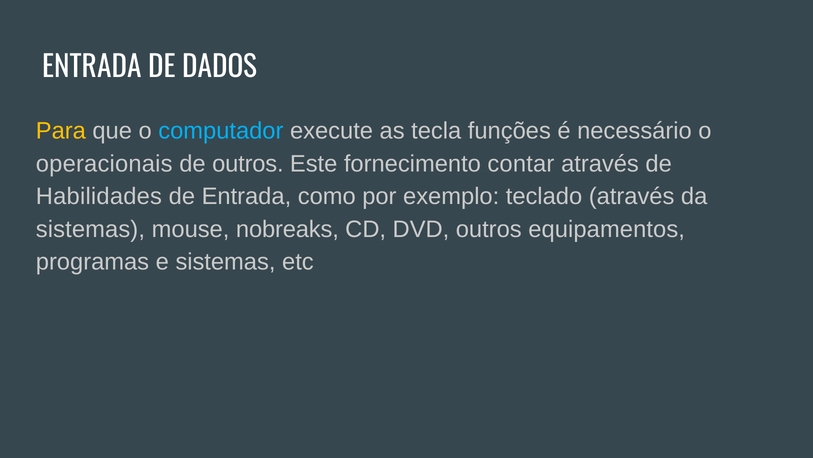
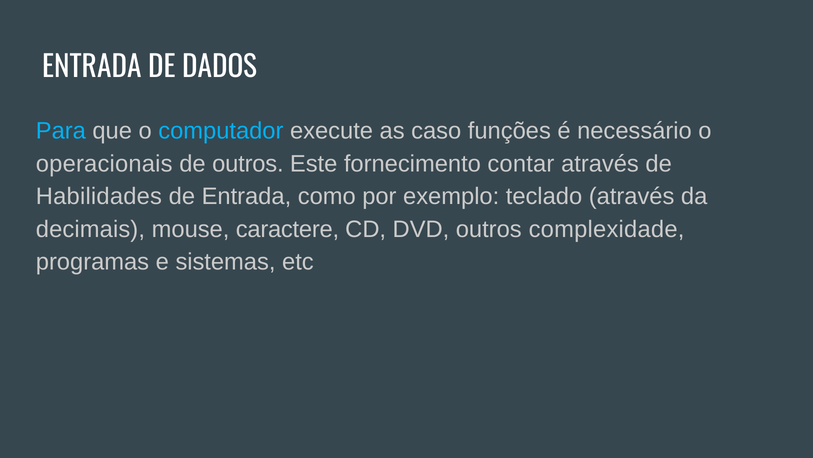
Para colour: yellow -> light blue (61, 131)
tecla: tecla -> caso (436, 131)
sistemas: sistemas -> decimais (90, 229)
nobreaks: nobreaks -> caractere (287, 229)
equipamentos: equipamentos -> complexidade (607, 229)
